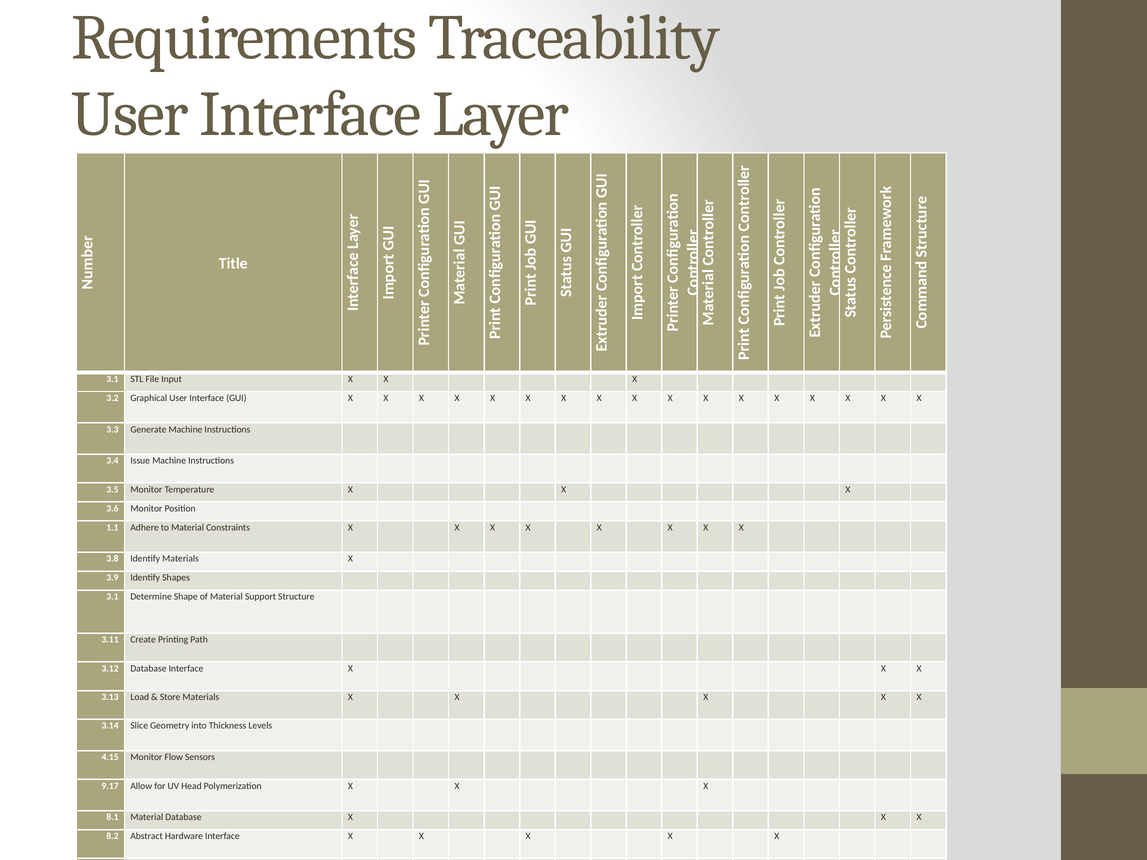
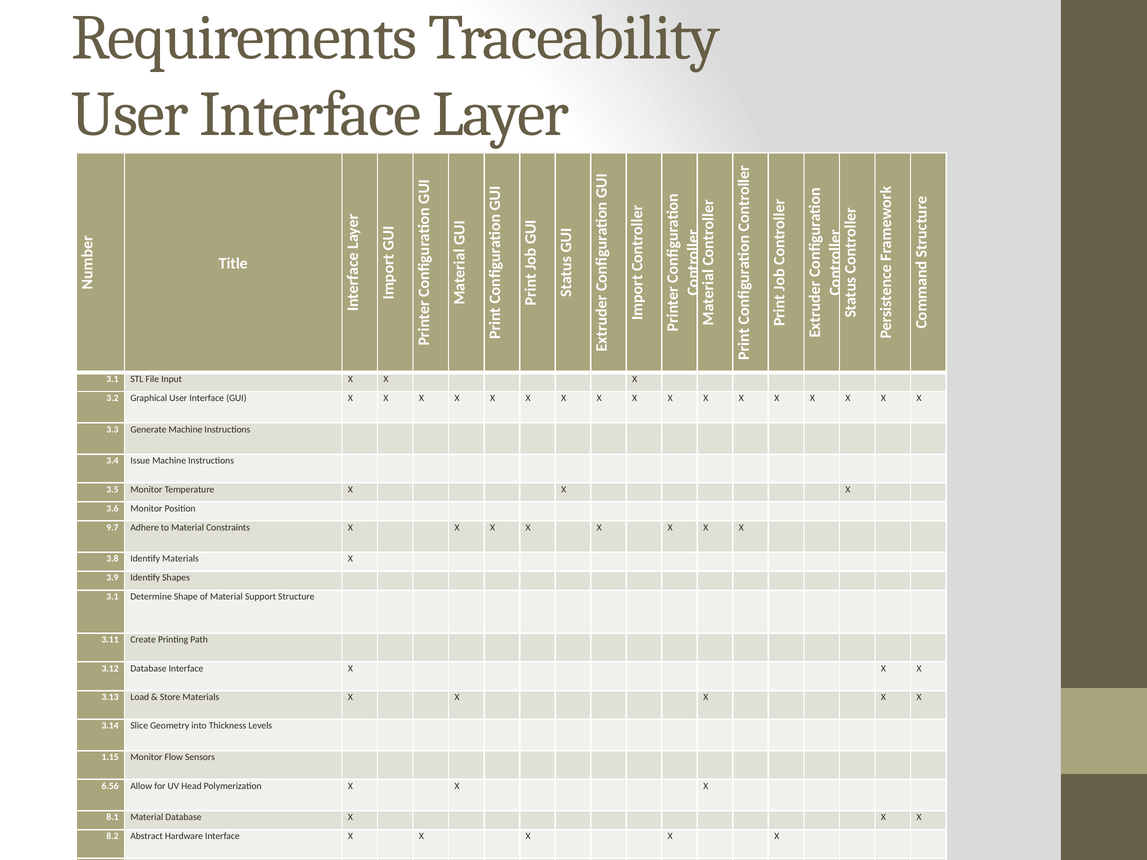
1.1: 1.1 -> 9.7 (112, 528)
4.15: 4.15 -> 1.15 (110, 757)
9.17: 9.17 -> 6.56 (110, 786)
